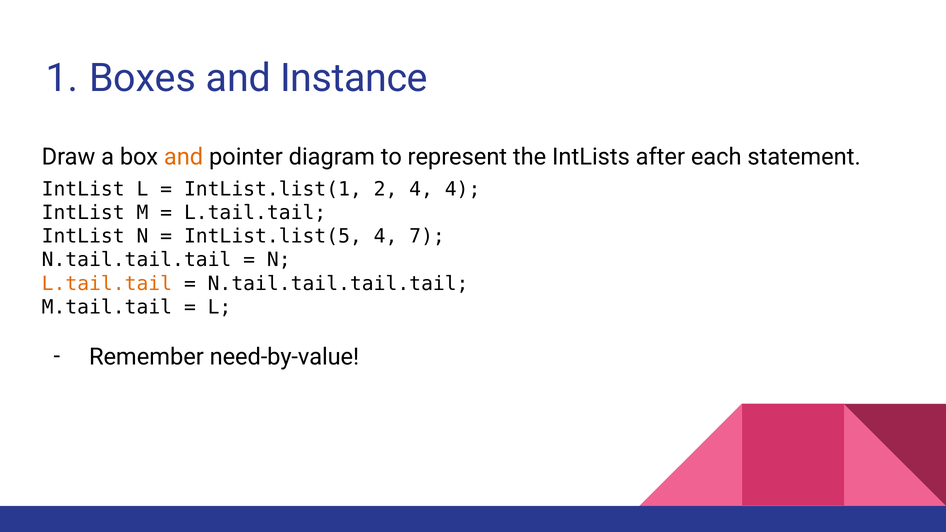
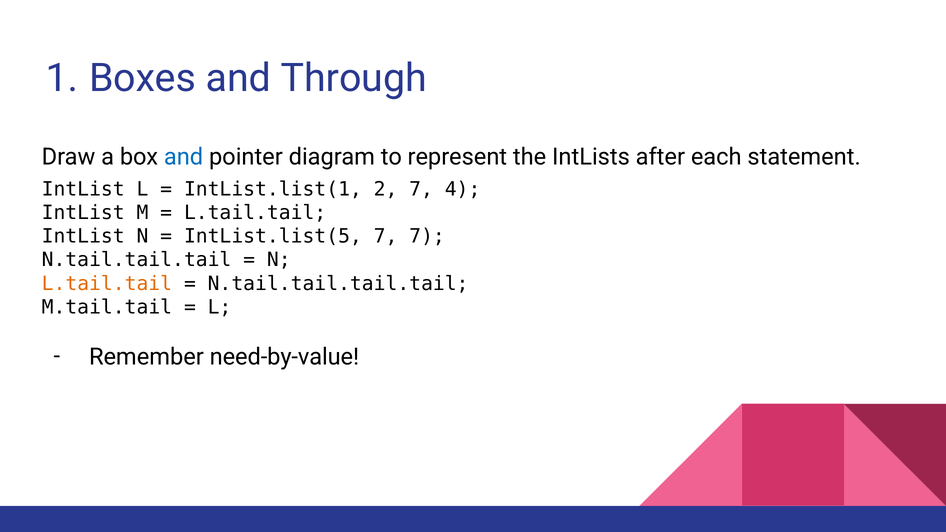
Instance: Instance -> Through (354, 78)
and colour: orange -> blue (184, 157)
2 4: 4 -> 7 (421, 189)
IntList.list(5 4: 4 -> 7 (386, 236)
